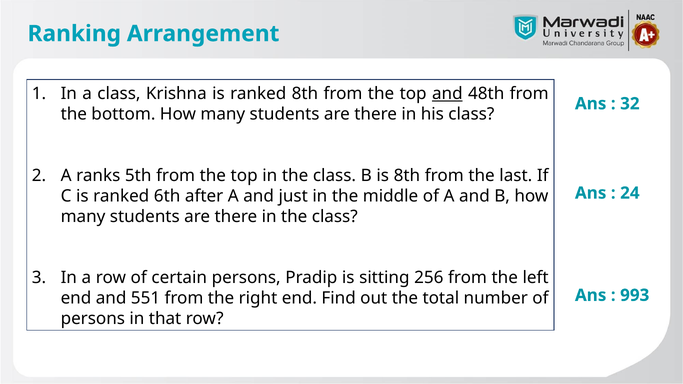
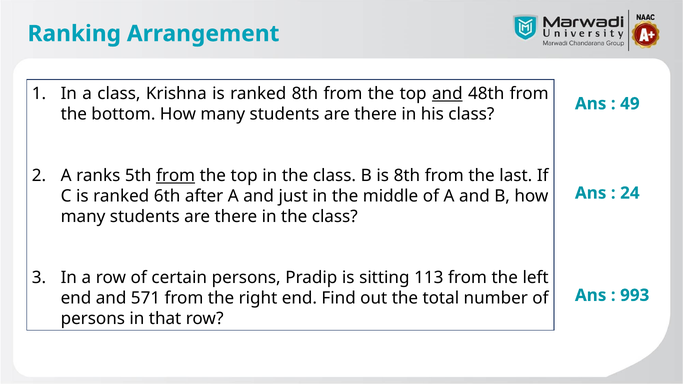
32: 32 -> 49 (630, 104)
from underline: none -> present (176, 176)
256: 256 -> 113 (429, 278)
551: 551 -> 571 (146, 298)
